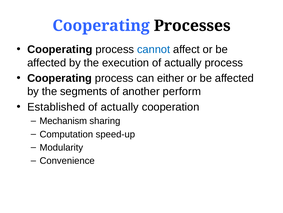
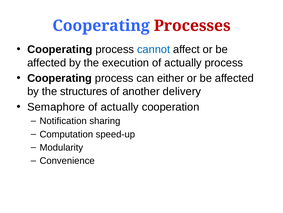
Processes colour: black -> red (192, 26)
segments: segments -> structures (84, 91)
perform: perform -> delivery (182, 91)
Established: Established -> Semaphore (56, 107)
Mechanism: Mechanism -> Notification (63, 121)
